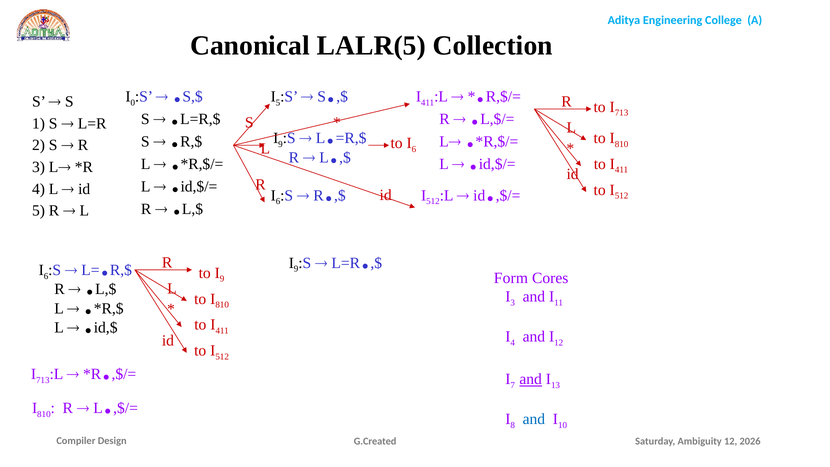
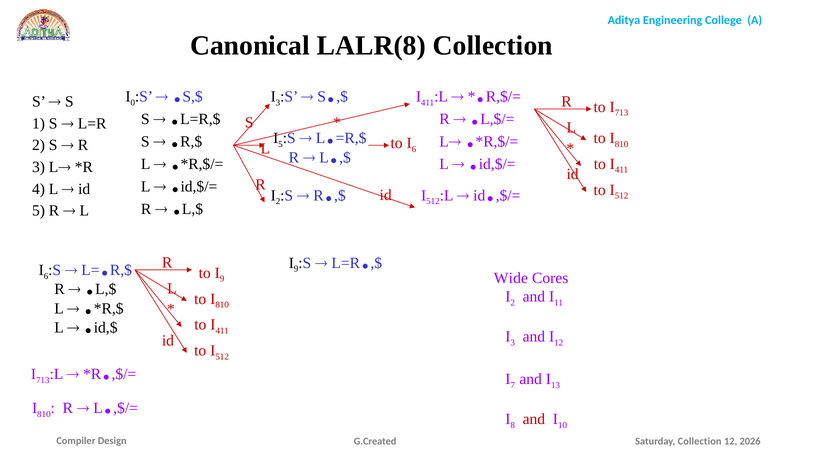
LALR(5: LALR(5 -> LALR(8 (371, 46)
5: 5 -> 3 (278, 103)
9: 9 -> 5 (280, 144)
6: 6 -> 2 (278, 201)
Form: Form -> Wide (511, 278)
3: 3 -> 2 (513, 303)
4: 4 -> 3 (513, 343)
and underline: present -> none (531, 379)
and colour: blue -> red (534, 419)
Saturday Ambiguity: Ambiguity -> Collection (700, 441)
